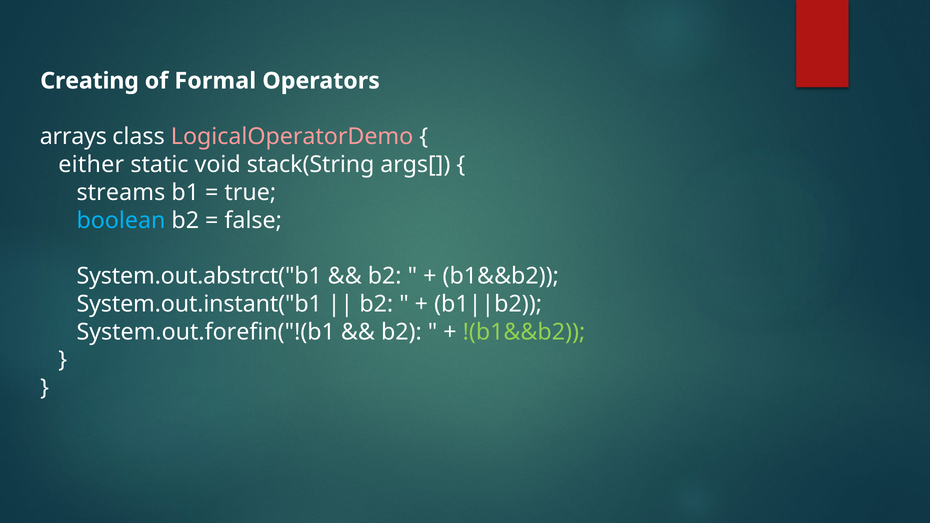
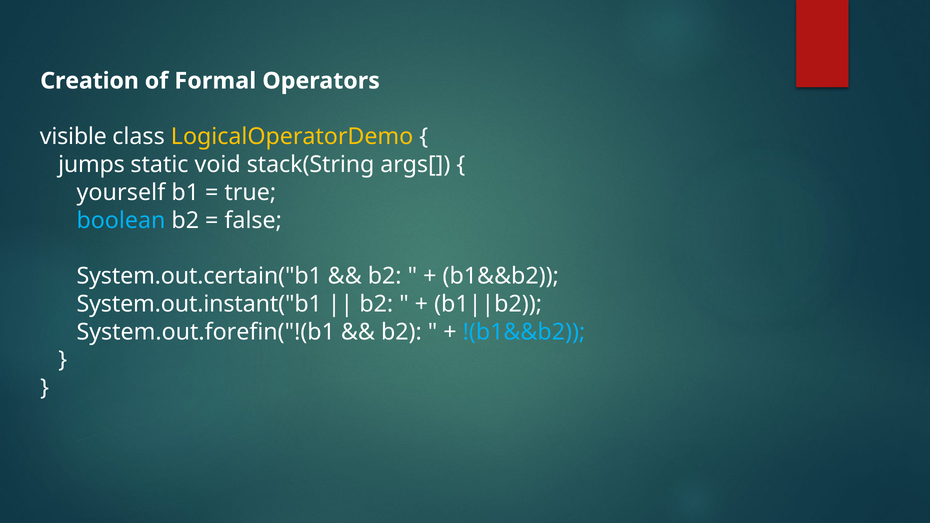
Creating: Creating -> Creation (90, 81)
arrays: arrays -> visible (73, 137)
LogicalOperatorDemo colour: pink -> yellow (292, 137)
either: either -> jumps (91, 165)
streams: streams -> yourself (121, 192)
System.out.abstrct("b1: System.out.abstrct("b1 -> System.out.certain("b1 (199, 276)
!(b1&&b2 colour: light green -> light blue (524, 332)
